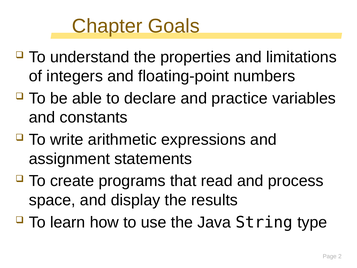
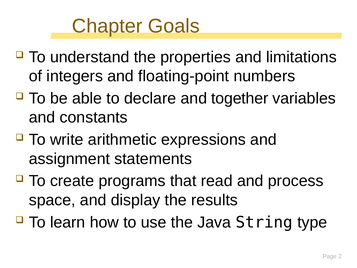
practice: practice -> together (240, 98)
